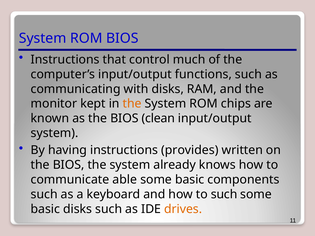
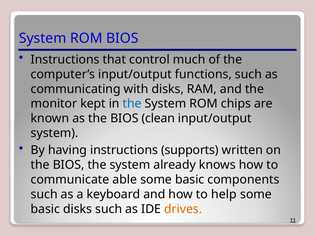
the colour: orange -> blue (132, 104)
provides: provides -> supports (190, 150)
to such: such -> help (224, 194)
